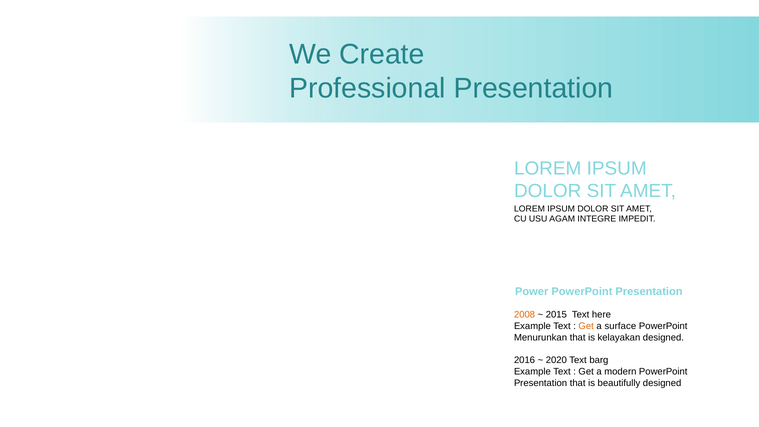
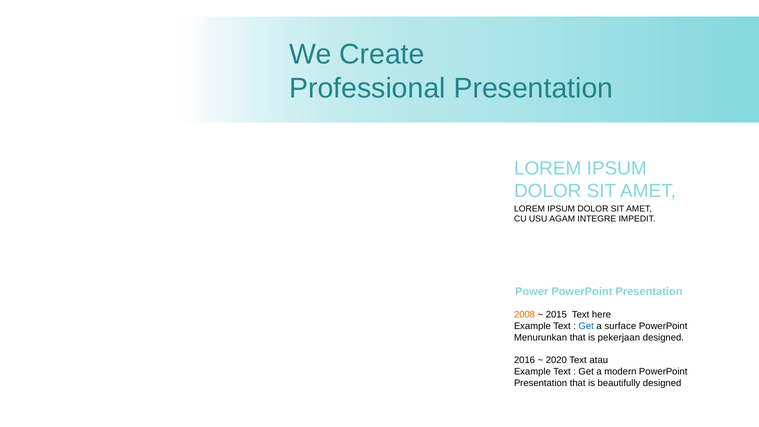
Get colour: orange -> blue (586, 326)
kelayakan: kelayakan -> pekerjaan (619, 338)
barg: barg -> atau (599, 360)
